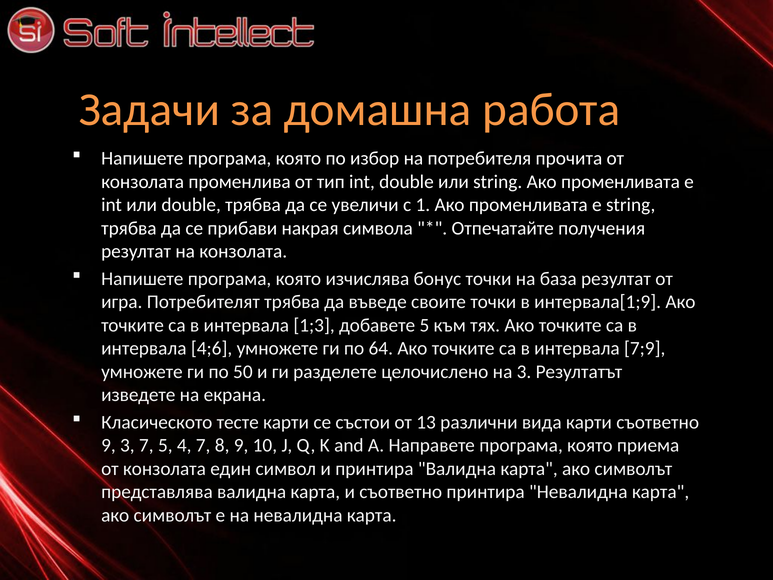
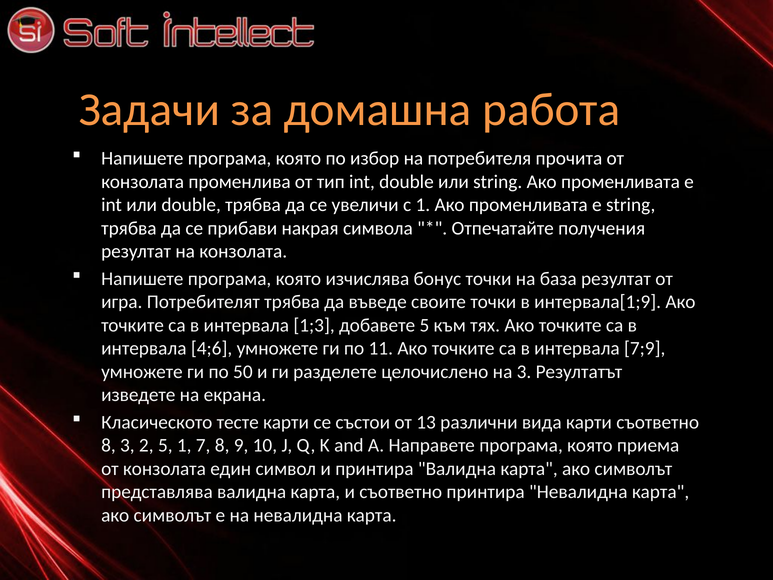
64: 64 -> 11 (381, 348)
9: 9 -> 8 (108, 445)
3 7: 7 -> 2 (146, 445)
5 4: 4 -> 1 (184, 445)
